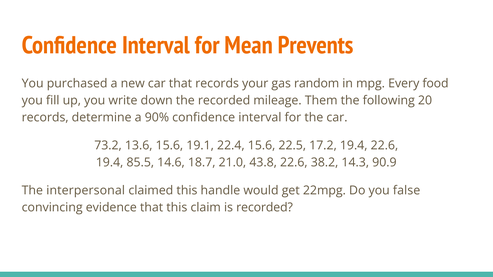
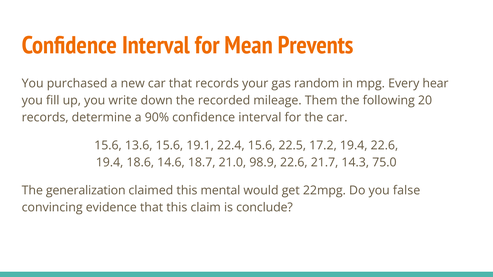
food: food -> hear (435, 84)
73.2: 73.2 -> 15.6 (108, 146)
85.5: 85.5 -> 18.6 (140, 163)
43.8: 43.8 -> 98.9 (263, 163)
38.2: 38.2 -> 21.7 (325, 163)
90.9: 90.9 -> 75.0 (384, 163)
interpersonal: interpersonal -> generalization (86, 191)
handle: handle -> mental (220, 191)
is recorded: recorded -> conclude (265, 208)
